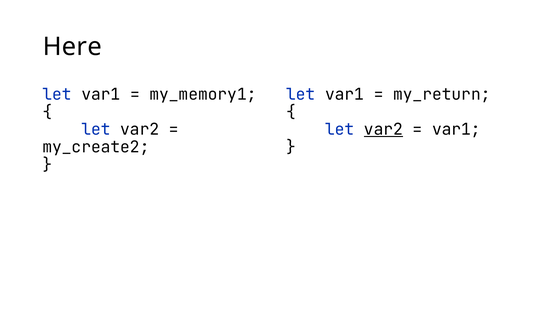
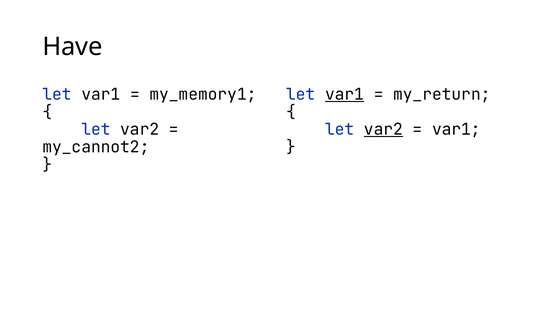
Here: Here -> Have (72, 47)
var1 underline: none -> present (345, 94)
my_create2: my_create2 -> my_cannot2 (96, 147)
